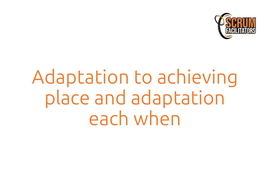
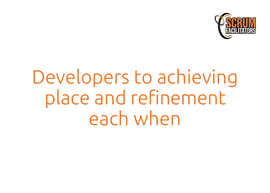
Adaptation: Adaptation -> Developers (81, 77)
and adaptation: adaptation -> refinement (178, 98)
